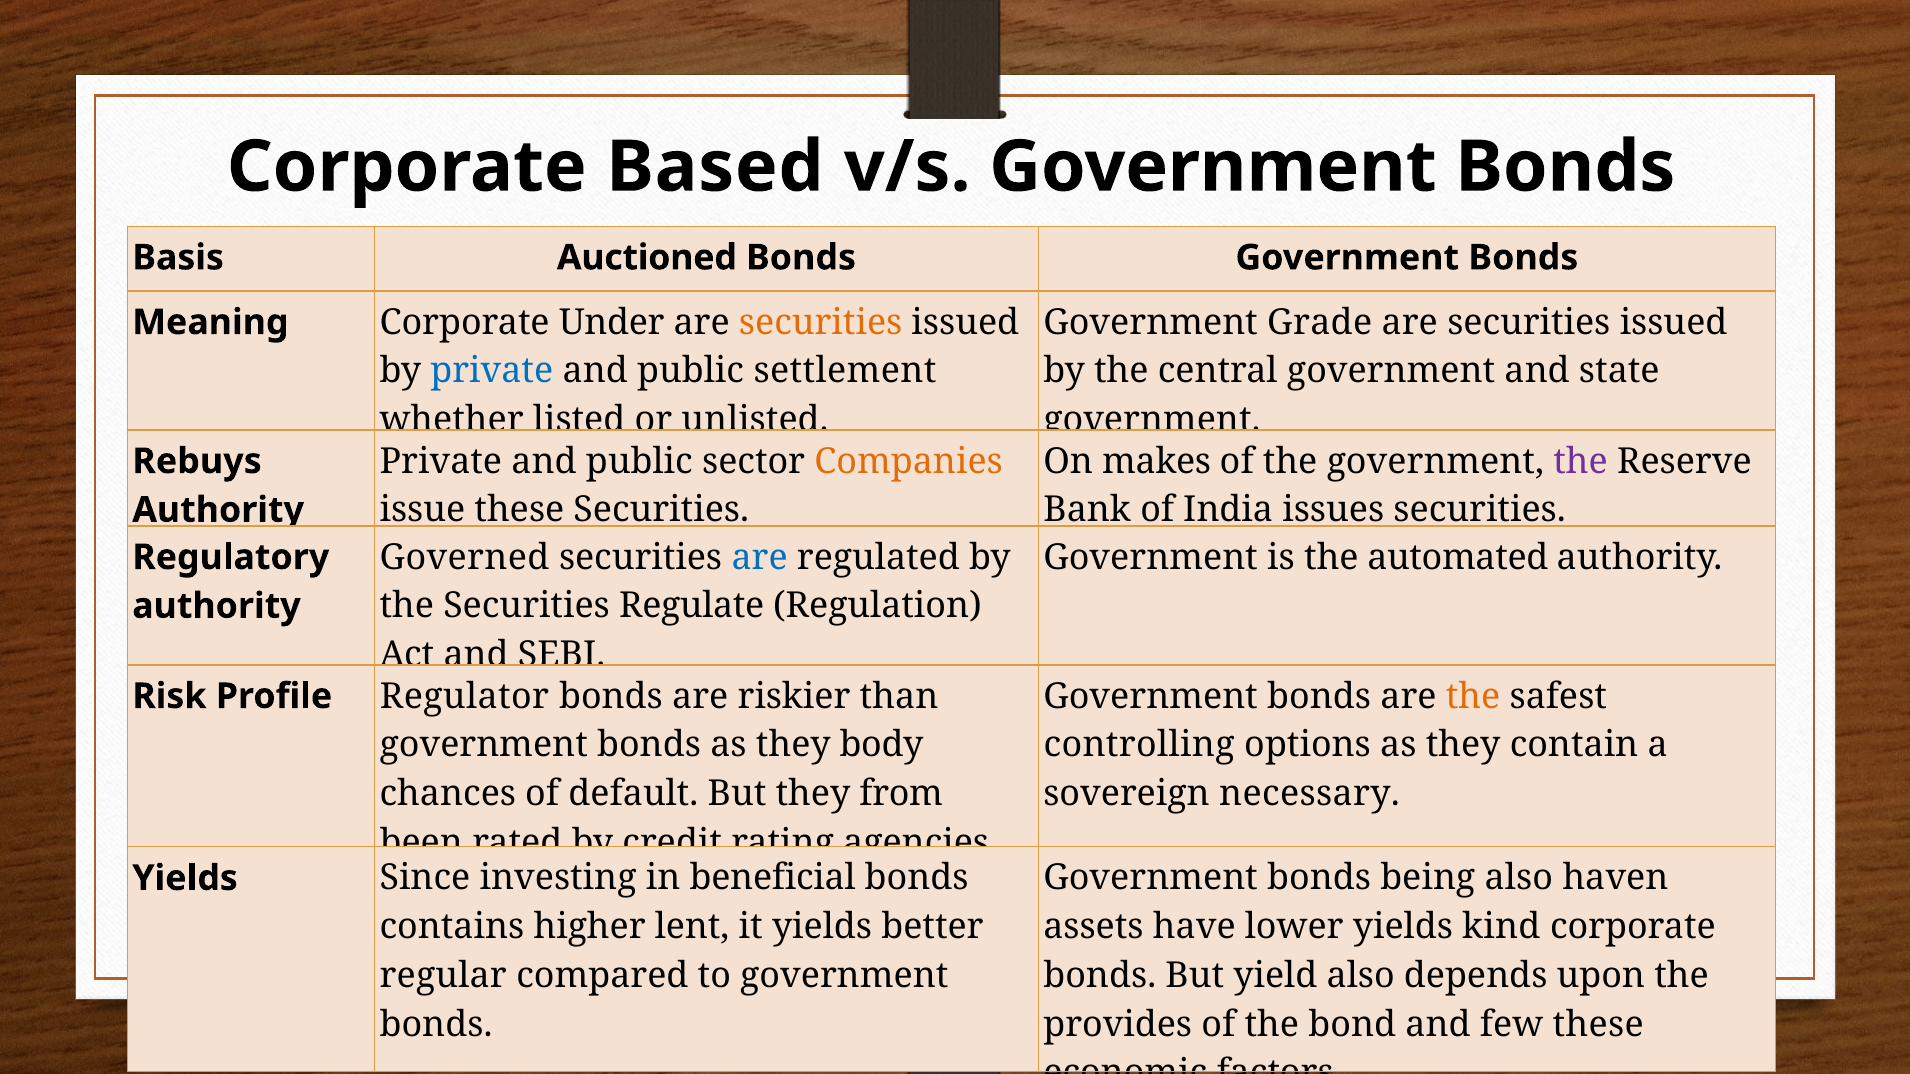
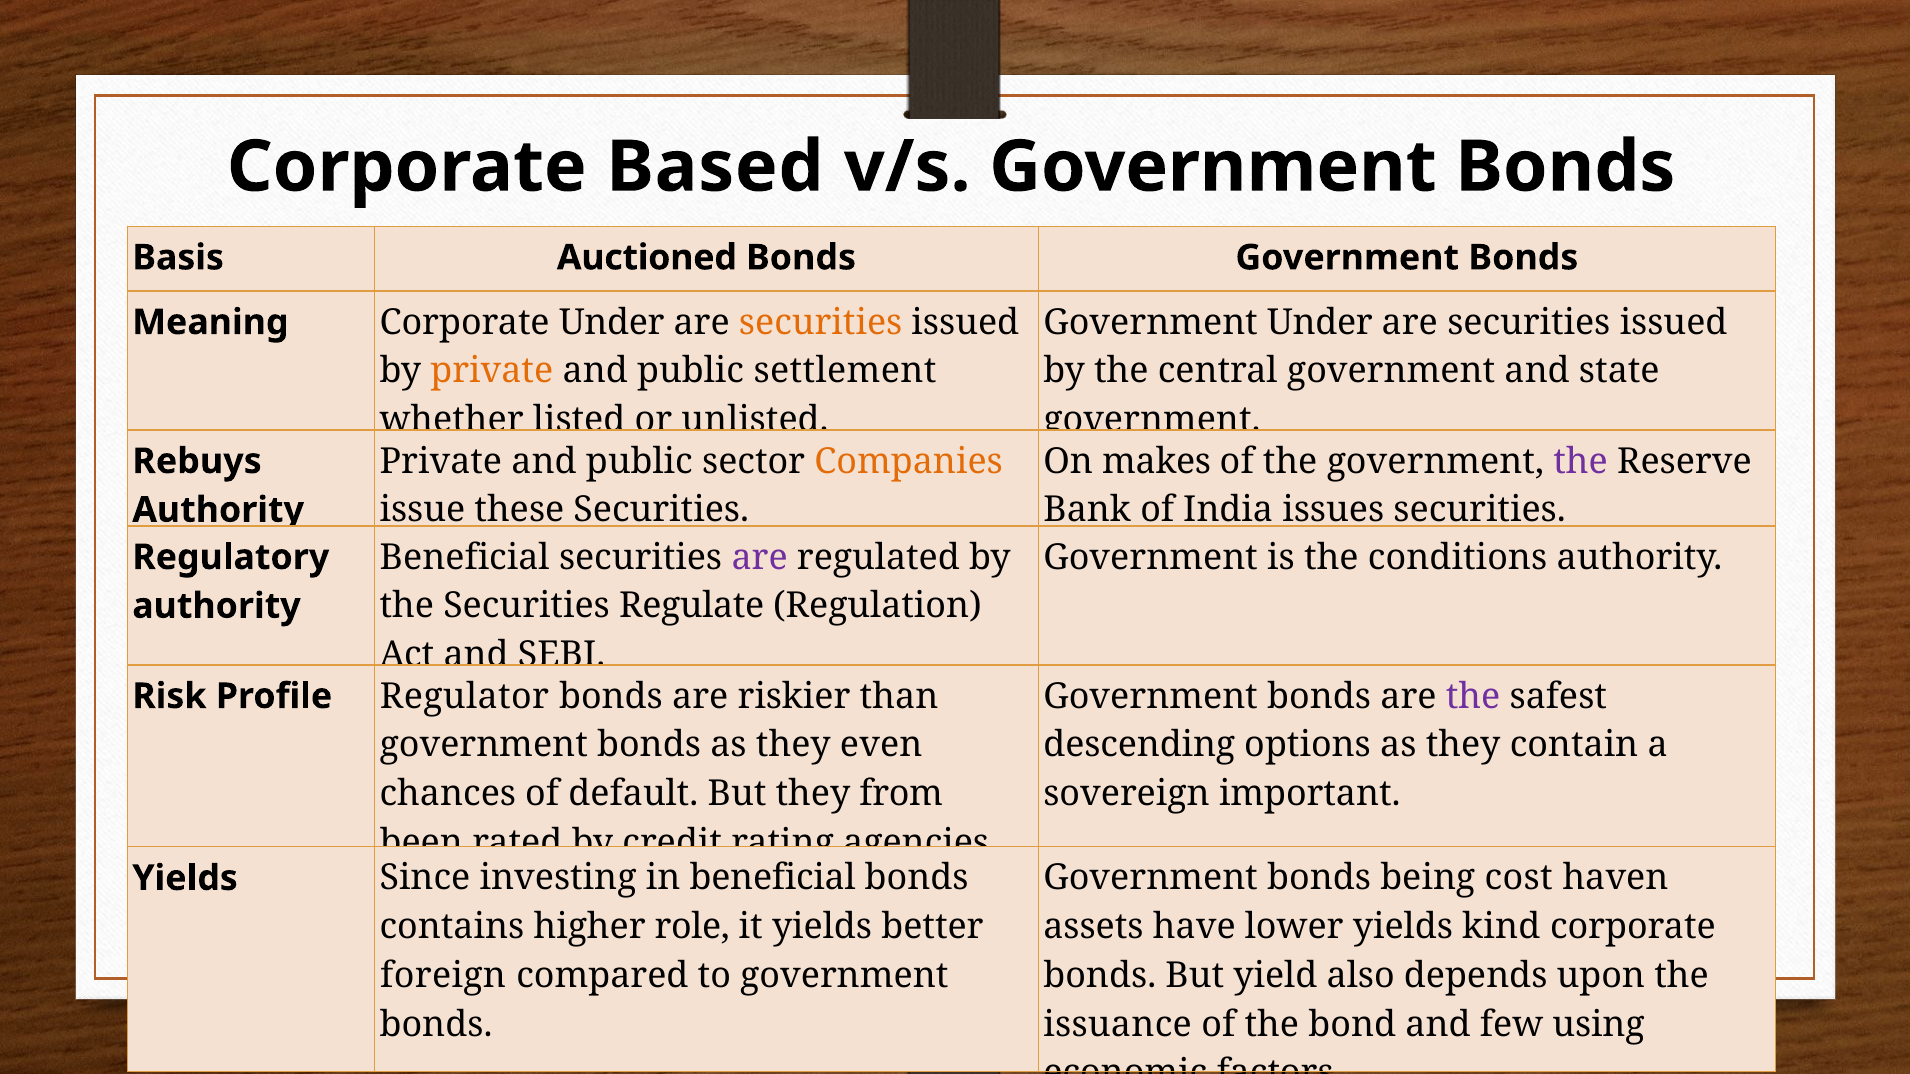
Government Grade: Grade -> Under (1320, 322)
private colour: blue -> orange (492, 371)
Governed: Governed -> Beneficial (465, 557)
are colour: blue -> purple (760, 557)
automated: automated -> conditions (1458, 557)
the colour: orange -> purple (1473, 696)
body: body -> even (881, 745)
controlling: controlling -> descending (1139, 745)
necessary: necessary -> important (1310, 794)
being also: also -> cost (1519, 878)
lent: lent -> role (692, 927)
regular: regular -> foreign (443, 976)
provides: provides -> issuance (1118, 1025)
few these: these -> using (1599, 1025)
